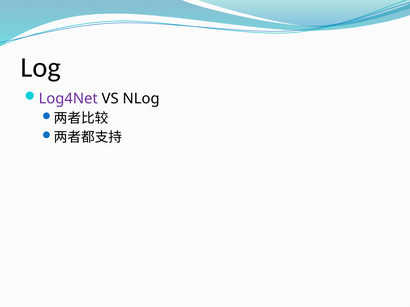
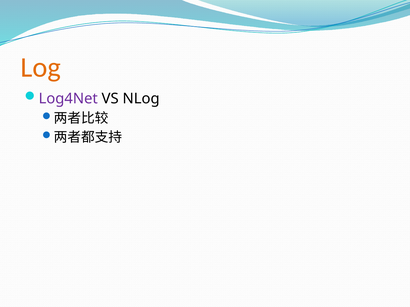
Log colour: black -> orange (41, 68)
